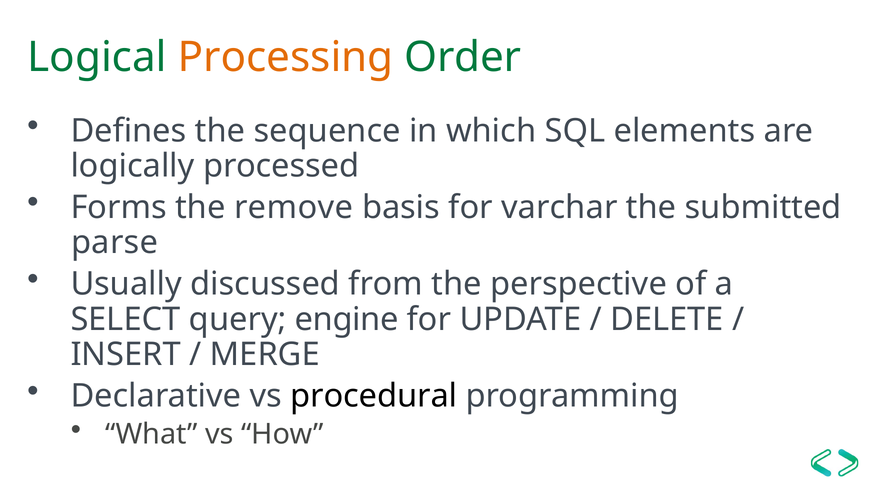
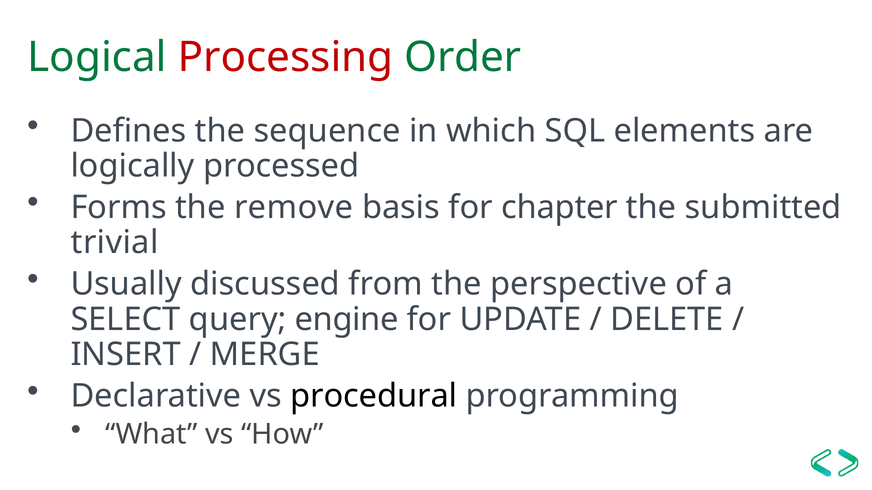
Processing colour: orange -> red (286, 57)
varchar: varchar -> chapter (560, 208)
parse: parse -> trivial (115, 243)
